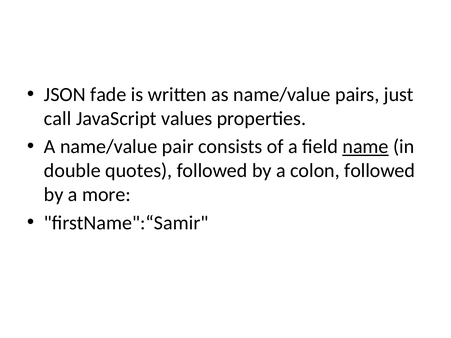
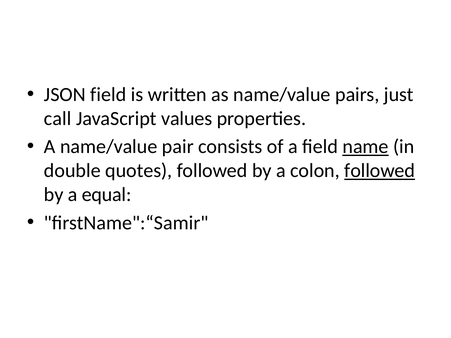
JSON fade: fade -> field (108, 95)
followed underline: none -> present (380, 171)
more: more -> equal (107, 195)
